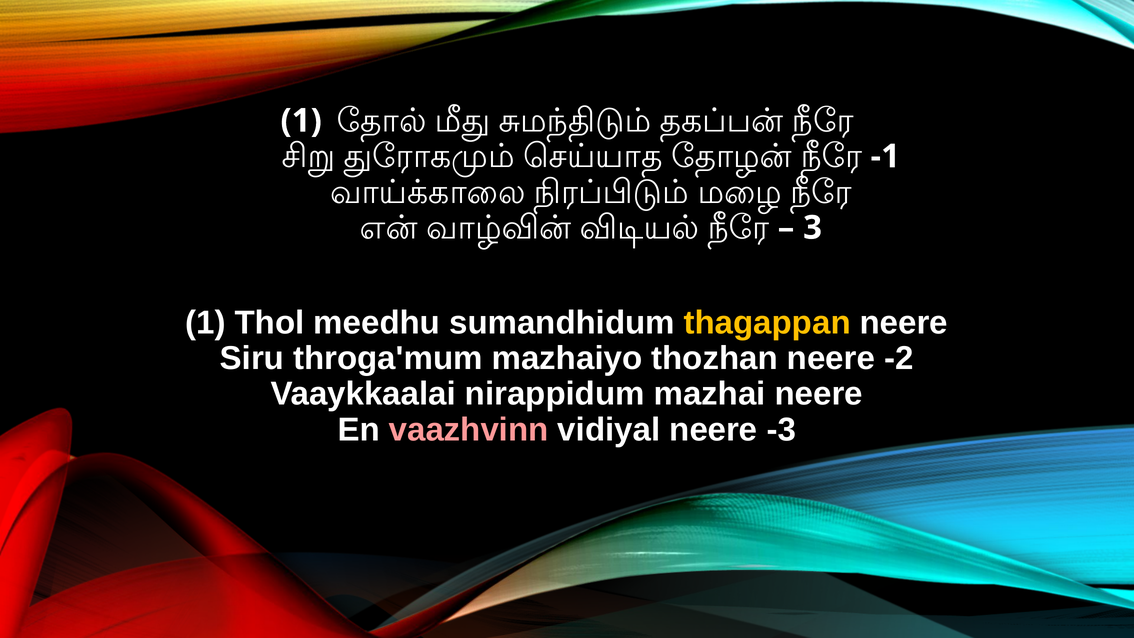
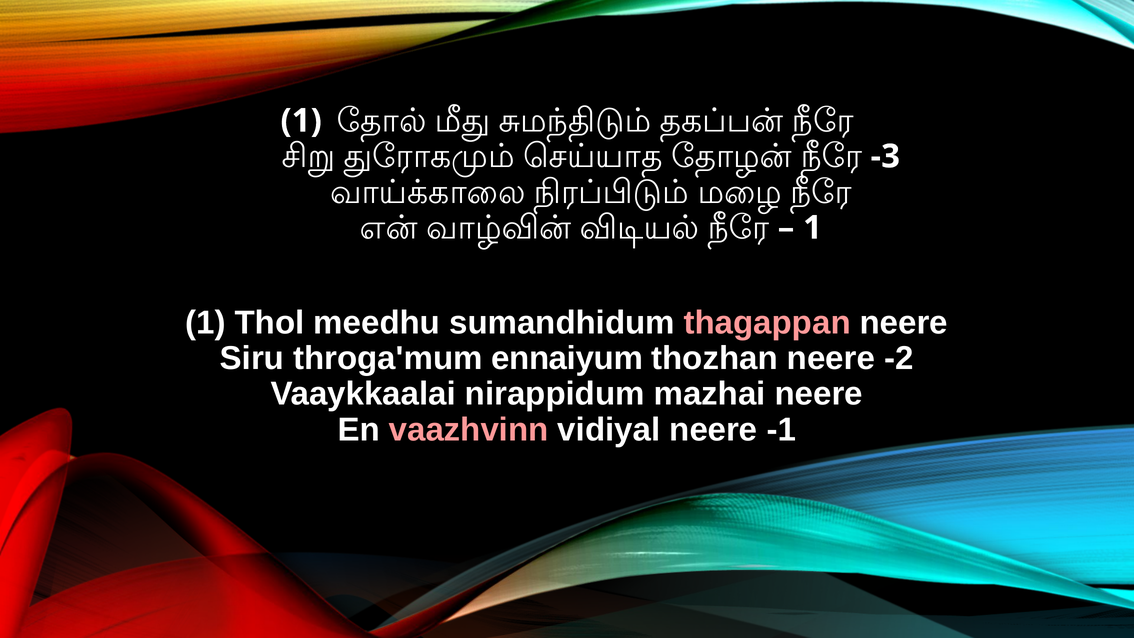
-1: -1 -> -3 (885, 156)
3: 3 -> 1 (813, 228)
thagappan colour: yellow -> pink (767, 323)
mazhaiyo: mazhaiyo -> ennaiyum (567, 358)
-3: -3 -> -1 (781, 430)
